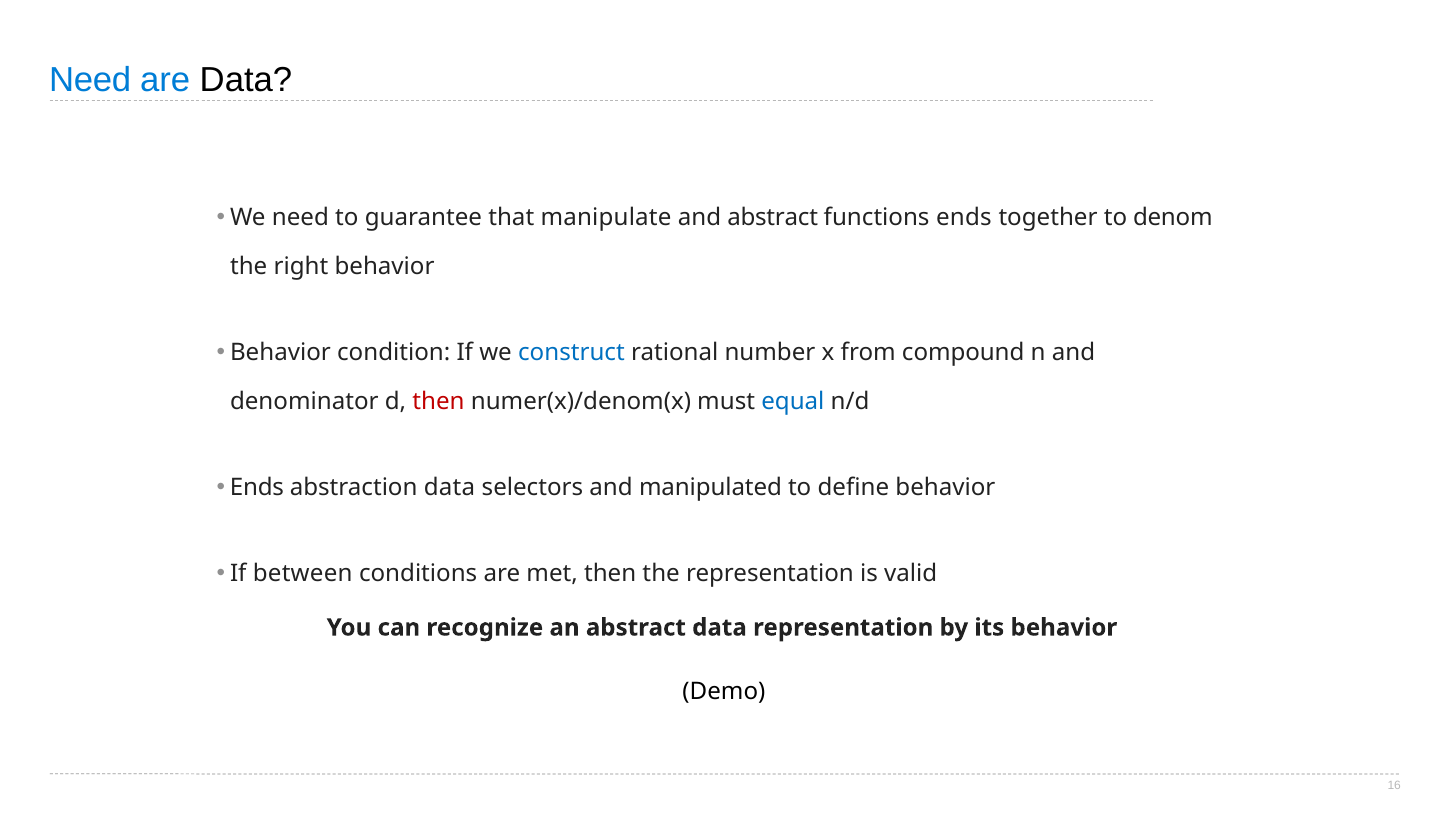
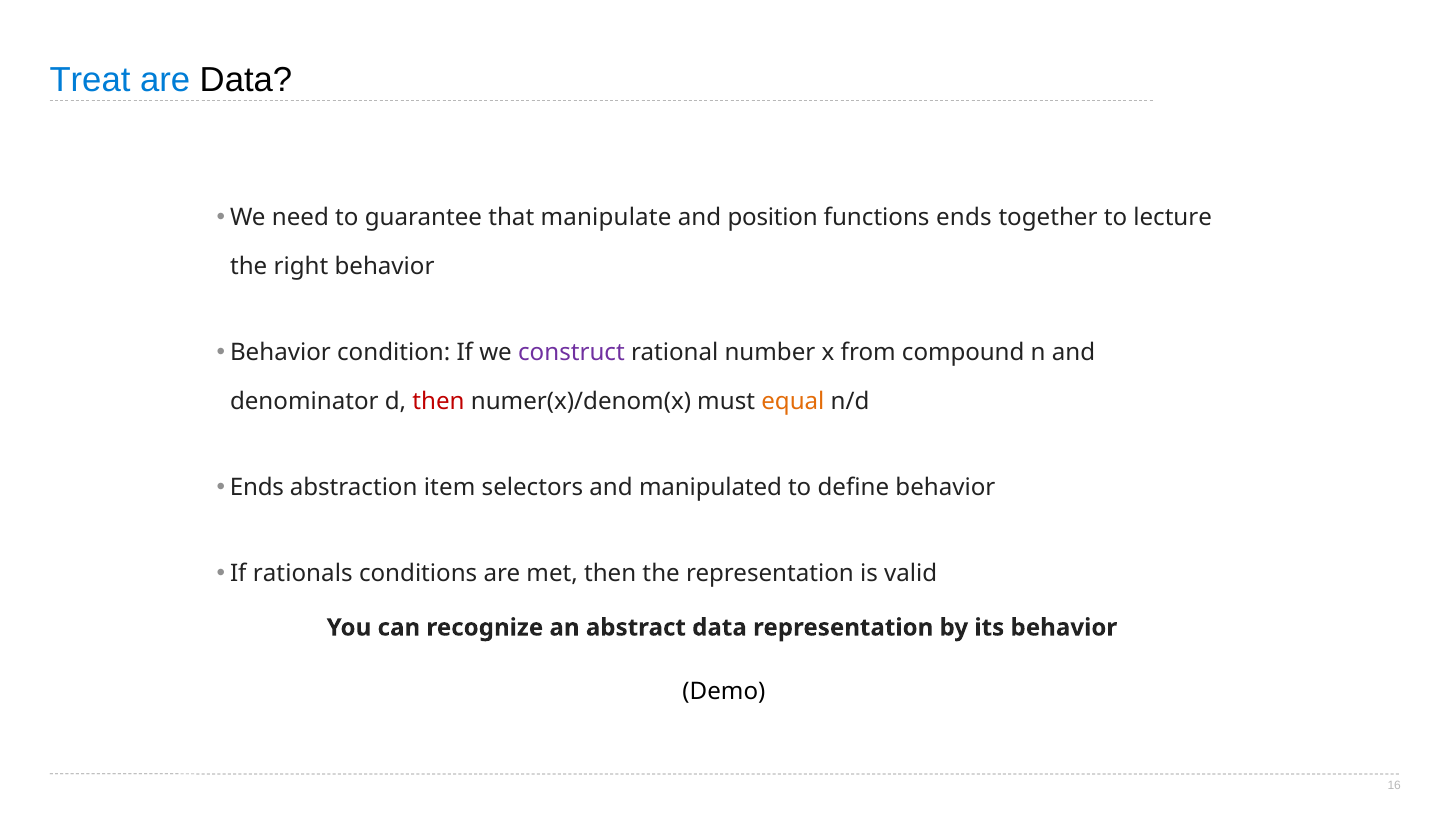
Need: Need -> Treat (90, 81)
and abstract: abstract -> position (773, 218)
denom: denom -> lecture (1173, 218)
construct colour: blue -> purple (571, 353)
equal colour: blue -> orange (793, 402)
abstraction data: data -> item (450, 488)
between: between -> rationals (303, 574)
